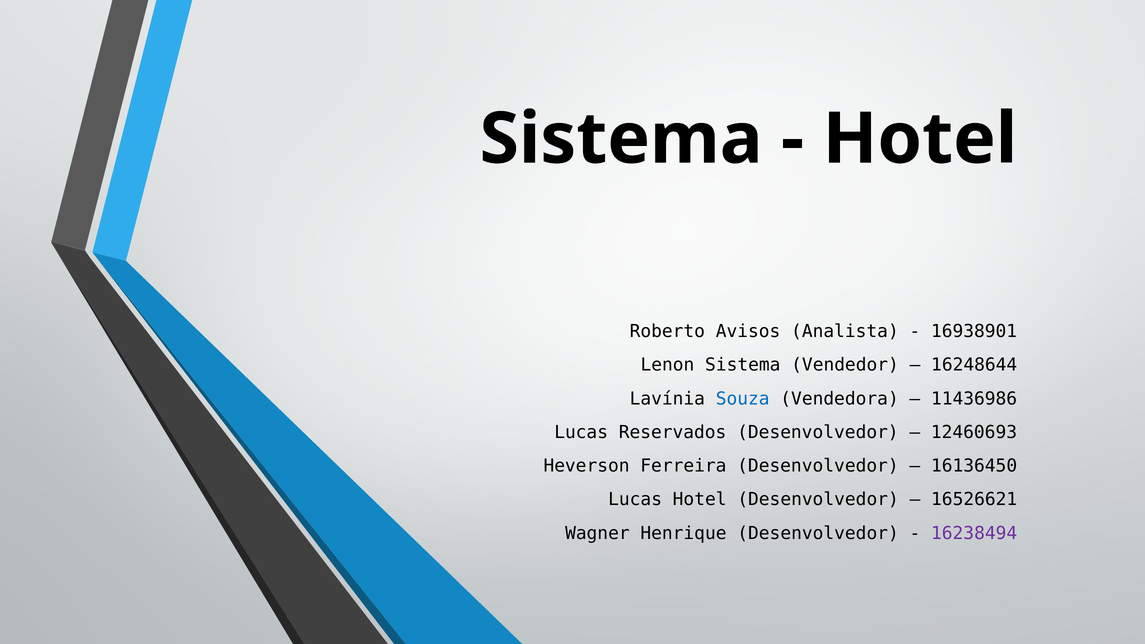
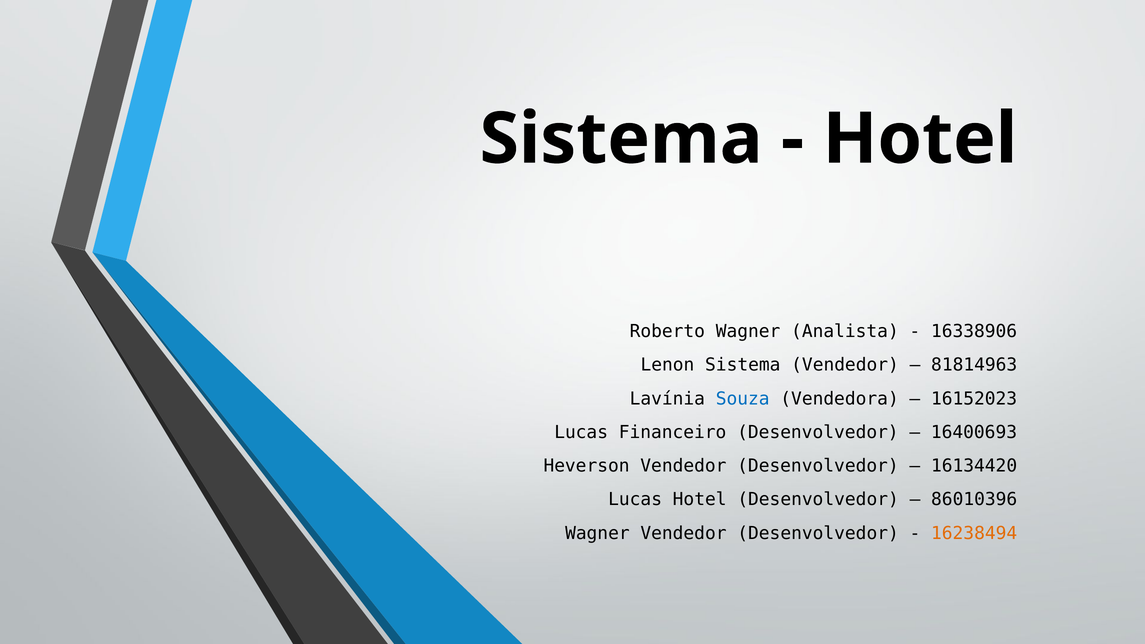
Roberto Avisos: Avisos -> Wagner (748, 331)
16938901: 16938901 -> 16338906 (974, 331)
16248644: 16248644 -> 81814963 (974, 365)
11436986: 11436986 -> 16152023 (974, 399)
Reservados: Reservados -> Financeiro (673, 432)
12460693: 12460693 -> 16400693 (974, 432)
Heverson Ferreira: Ferreira -> Vendedor (683, 466)
16136450: 16136450 -> 16134420 (974, 466)
16526621: 16526621 -> 86010396 (974, 500)
Wagner Henrique: Henrique -> Vendedor (683, 533)
16238494 colour: purple -> orange (974, 533)
